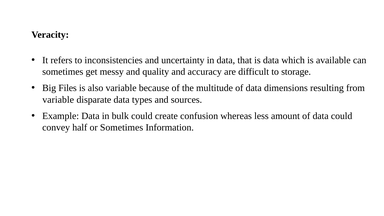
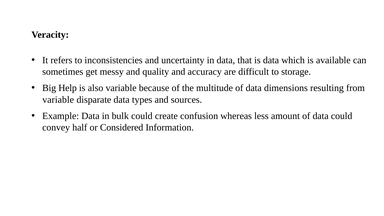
Files: Files -> Help (68, 88)
or Sometimes: Sometimes -> Considered (122, 127)
